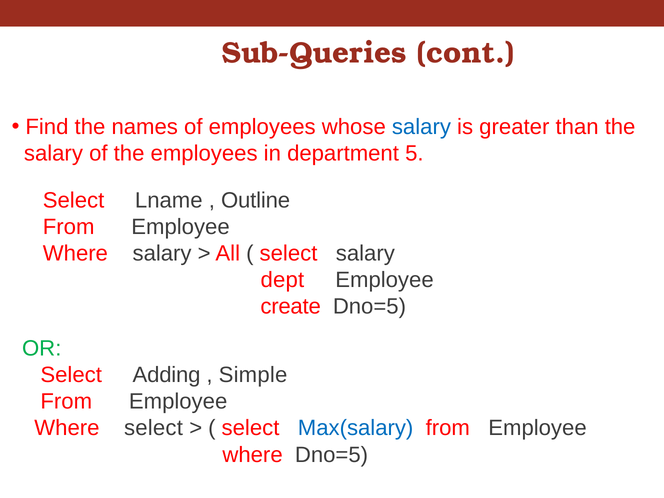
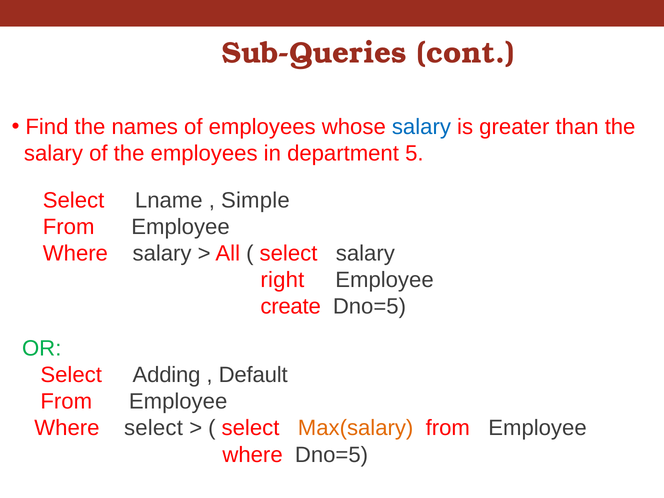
Outline: Outline -> Simple (255, 200)
dept: dept -> right (282, 280)
Simple: Simple -> Default (253, 375)
Max(salary colour: blue -> orange (356, 428)
